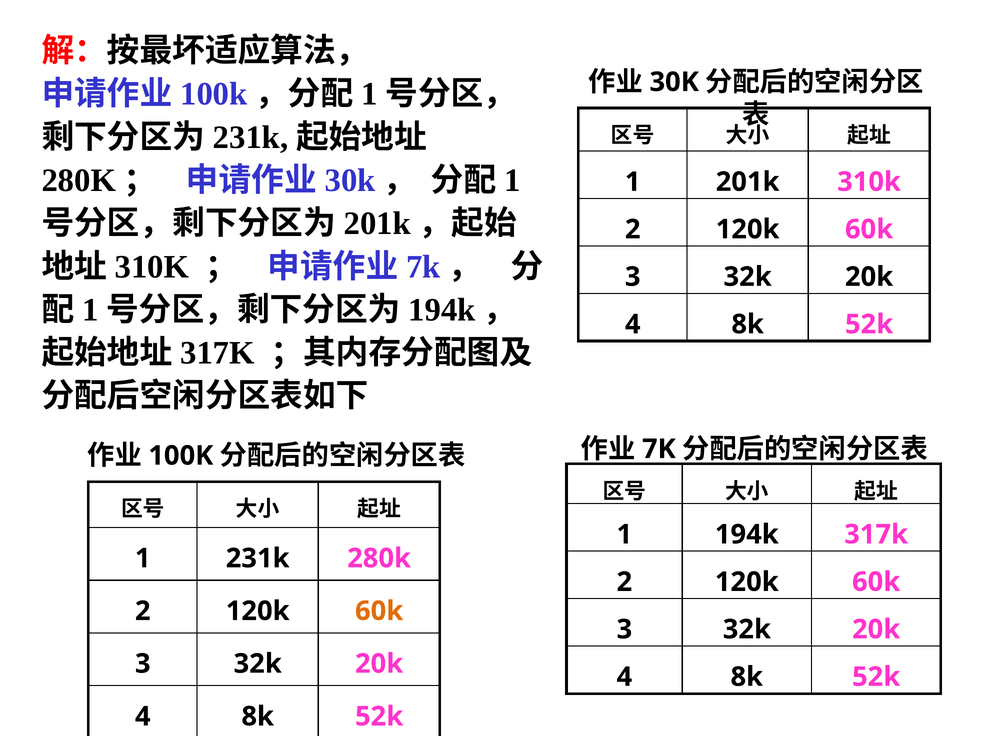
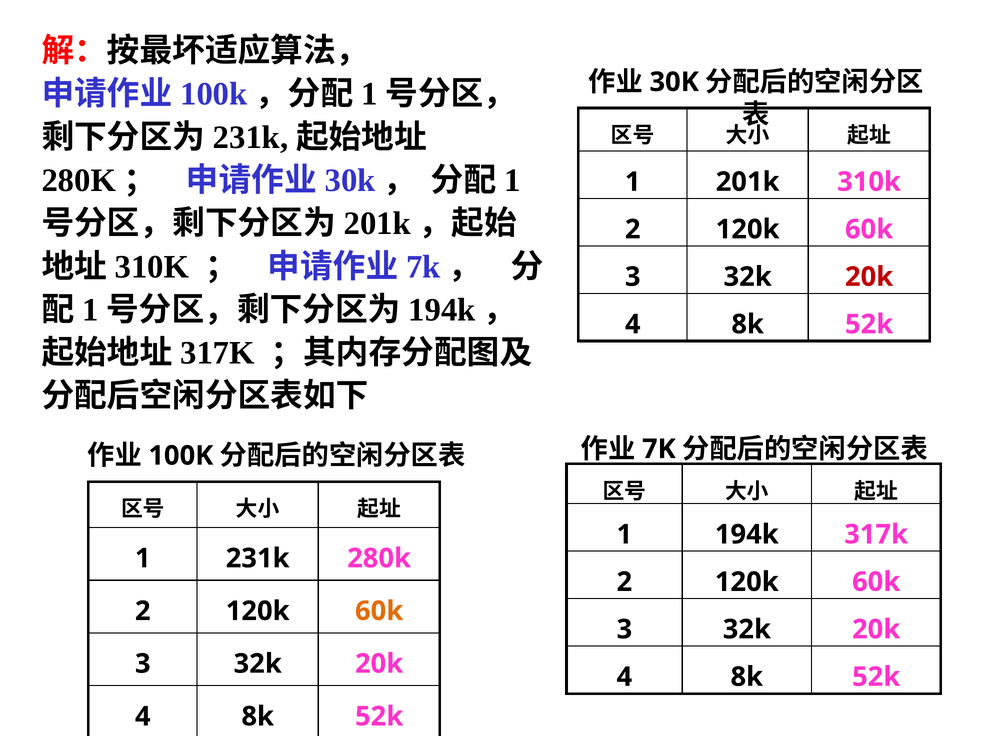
20k colour: black -> red (869, 277)
